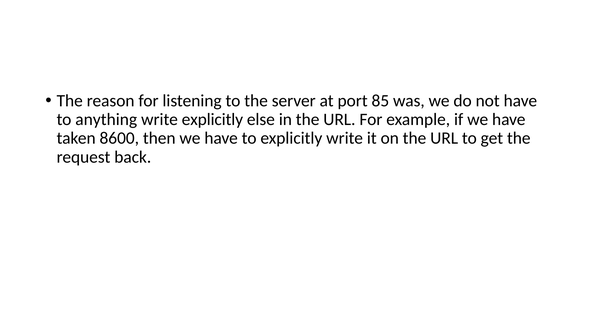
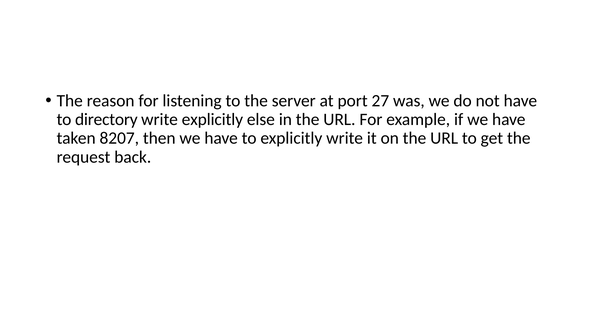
85: 85 -> 27 (380, 101)
anything: anything -> directory (106, 120)
8600: 8600 -> 8207 (119, 138)
